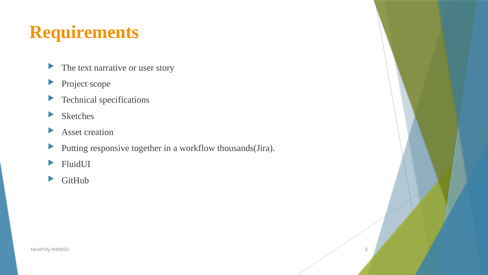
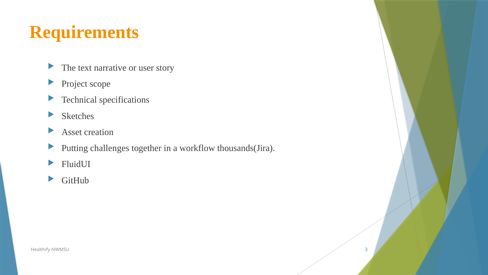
responsive: responsive -> challenges (110, 148)
